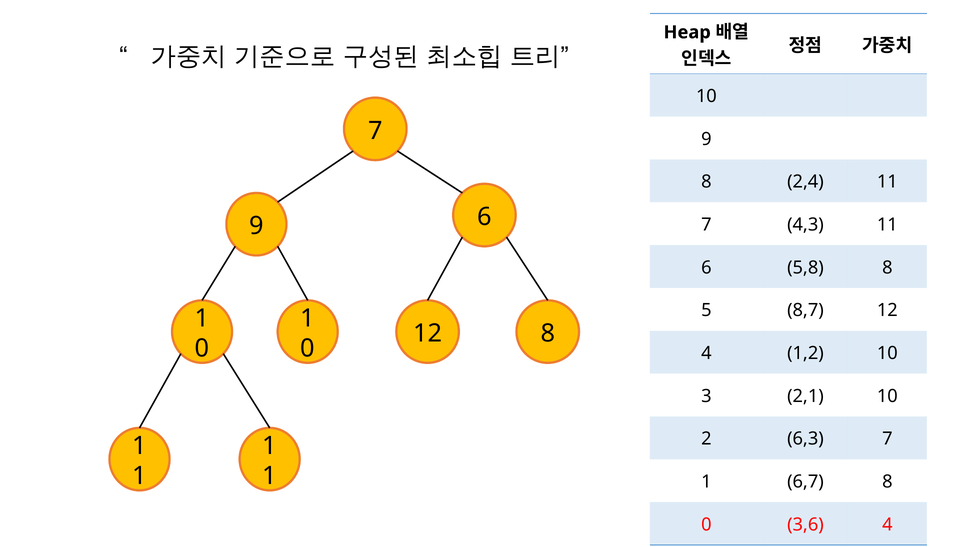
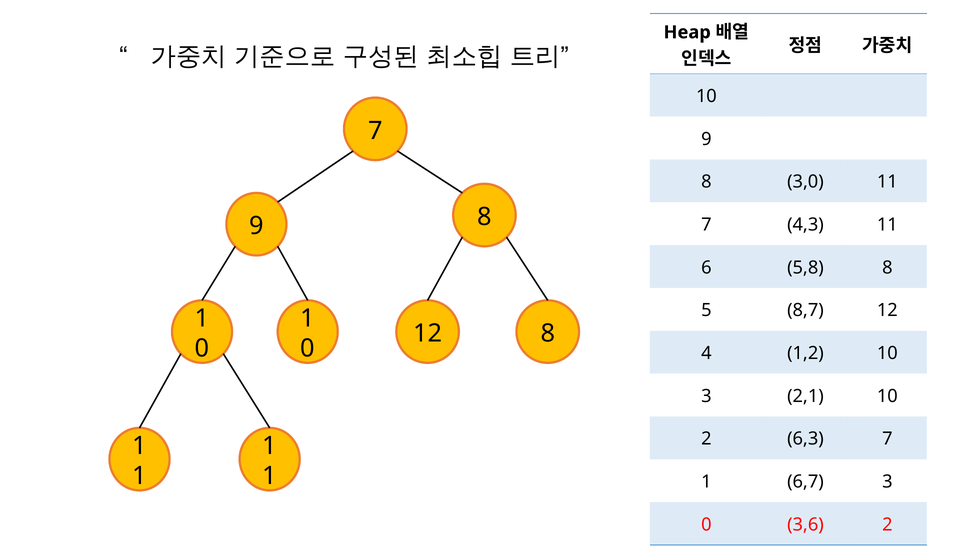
2,4: 2,4 -> 3,0 (805, 182)
6: 6 -> 8 (484, 217)
6,7 8: 8 -> 3 (887, 482)
3,6 4: 4 -> 2 (887, 525)
